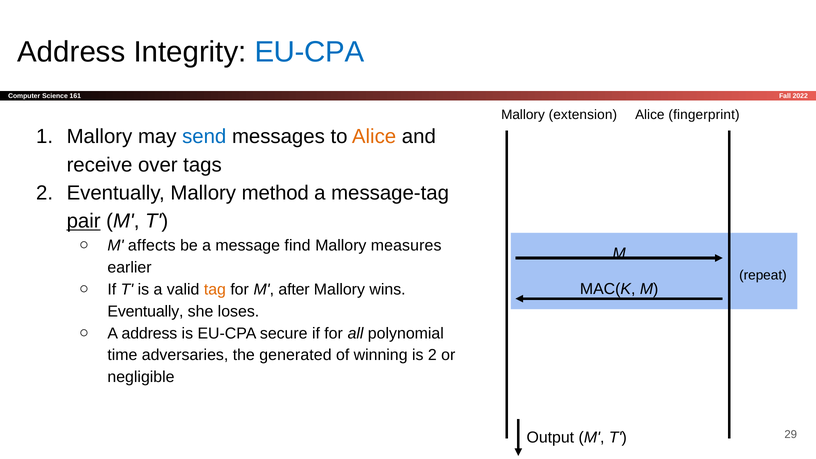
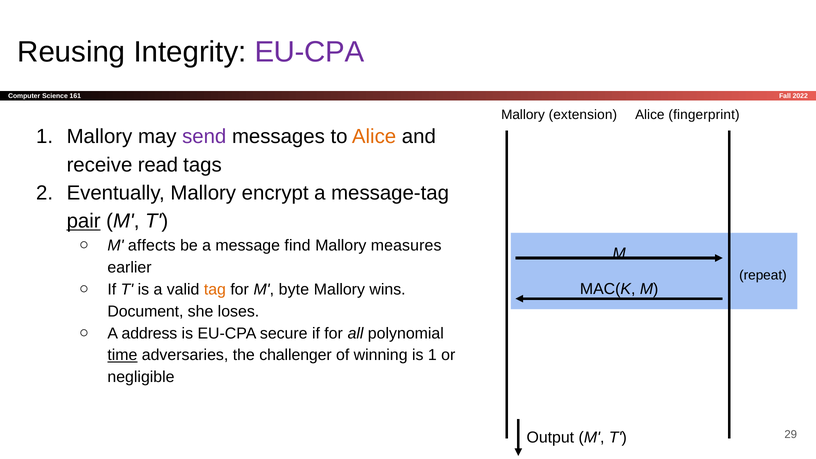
Address: Address -> Reusing (71, 52)
EU-CPA colour: blue -> purple (309, 52)
send colour: blue -> purple (204, 137)
over: over -> read (158, 165)
method: method -> encrypt (275, 193)
after: after -> byte (294, 289)
Eventually: Eventually -> Document (145, 311)
time underline: none -> present (122, 355)
generated: generated -> challenger (296, 355)
is 2: 2 -> 1 (432, 355)
